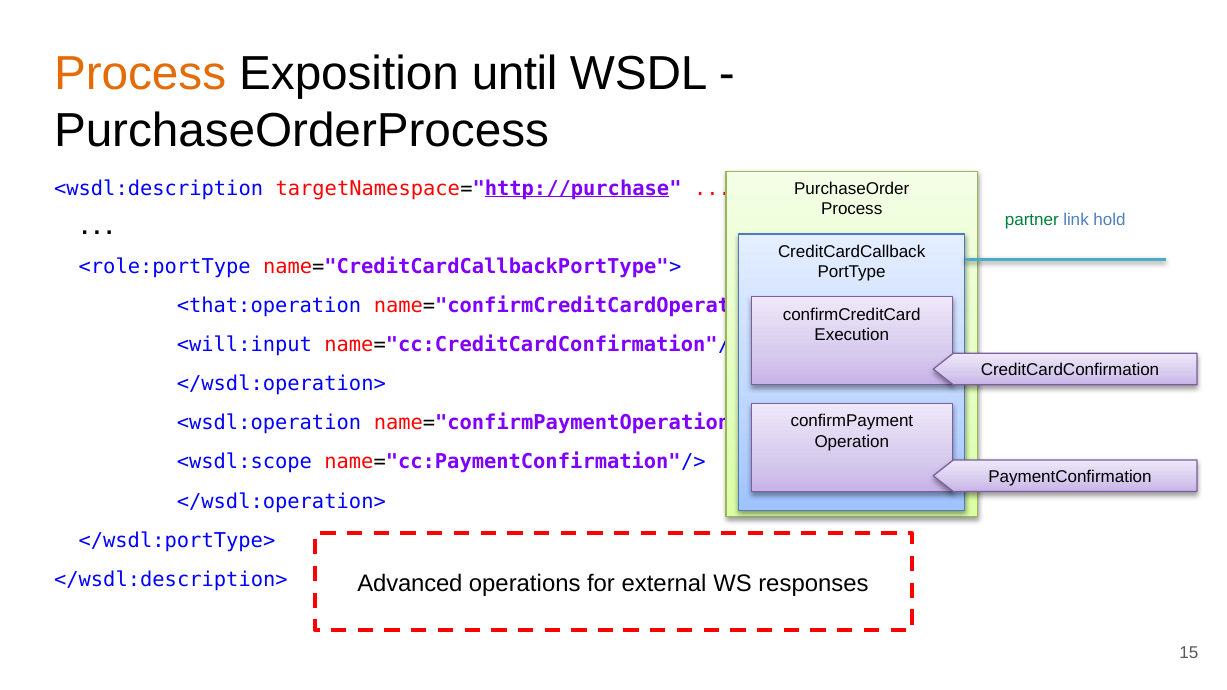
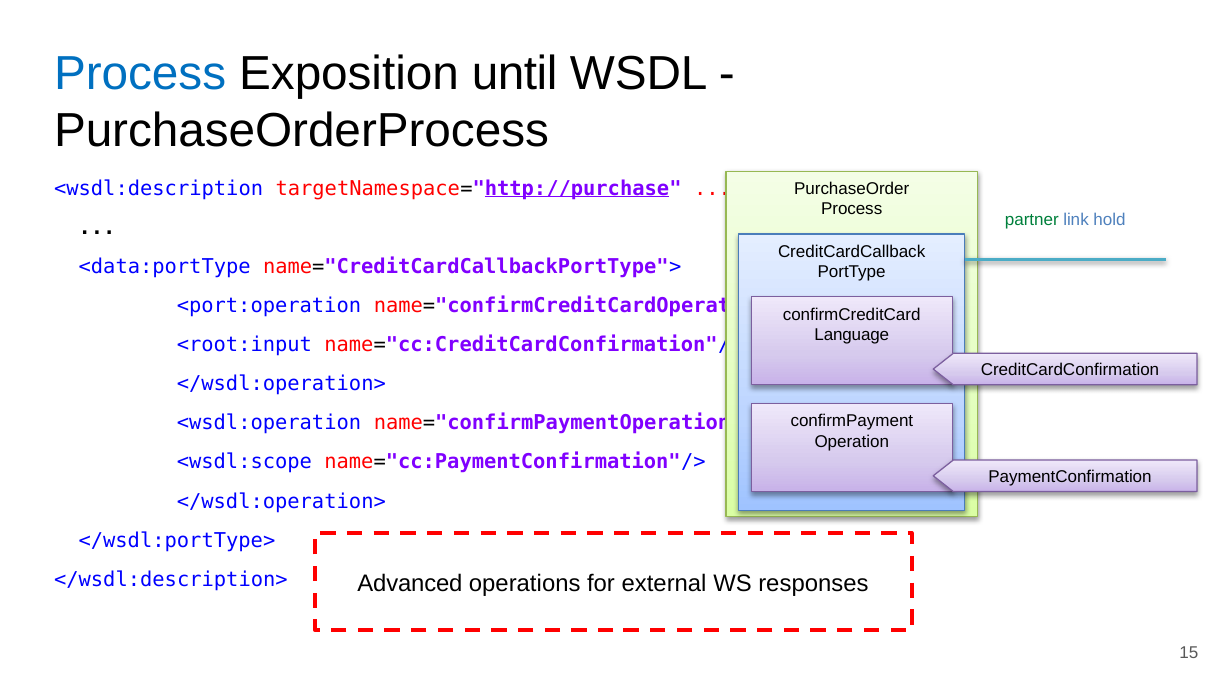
Process colour: orange -> blue (140, 73)
<role:portType: <role:portType -> <data:portType (165, 267)
<that:operation: <that:operation -> <port:operation (269, 306)
Execution: Execution -> Language (852, 335)
<will:input: <will:input -> <root:input (244, 345)
